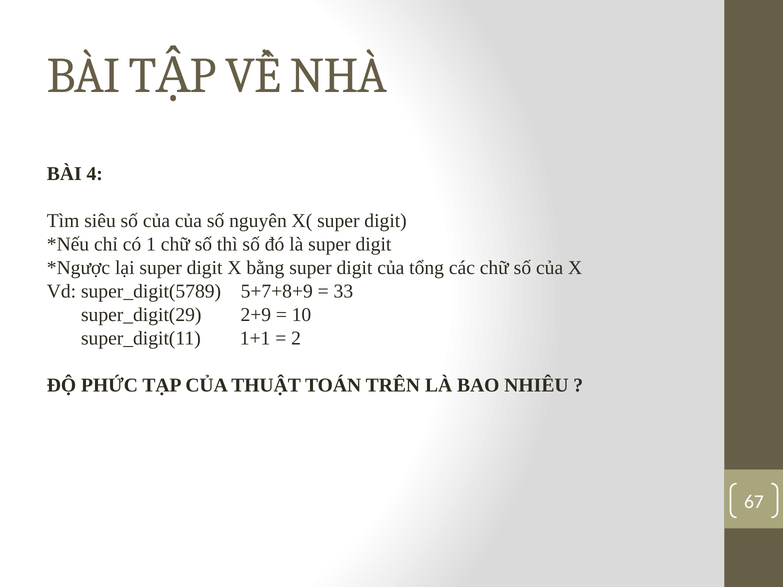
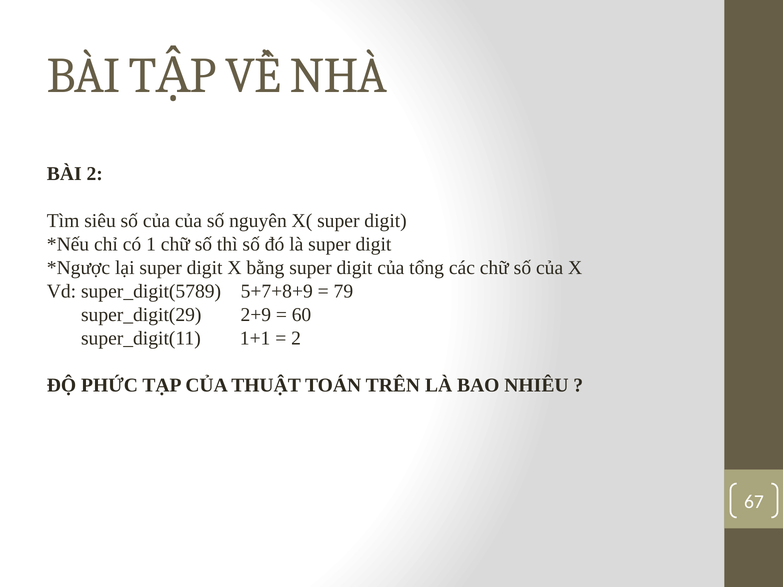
BÀI 4: 4 -> 2 (95, 174)
33: 33 -> 79 (343, 291)
10: 10 -> 60 (301, 315)
